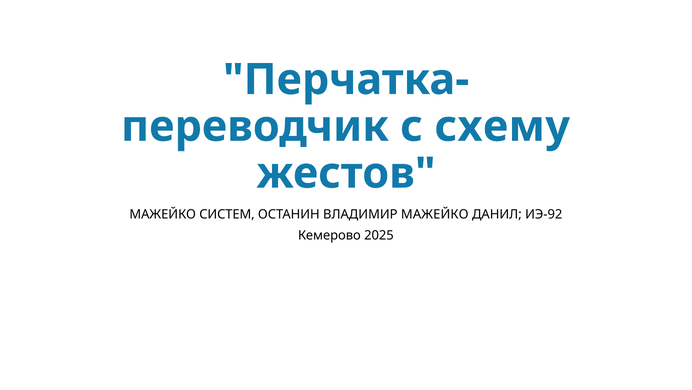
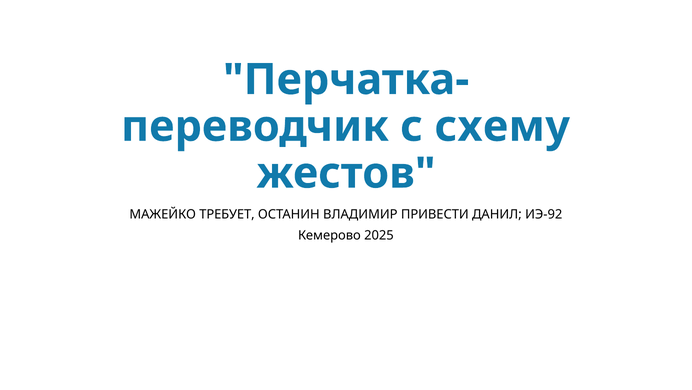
СИСТЕМ: СИСТЕМ -> ТРЕБУЕТ (227, 214)
ВЛАДИМИР МАЖЕЙКО: МАЖЕЙКО -> ПРИВЕСТИ (435, 214)
